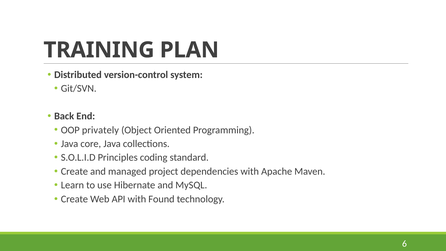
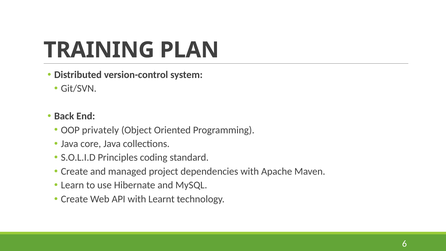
Found: Found -> Learnt (161, 199)
